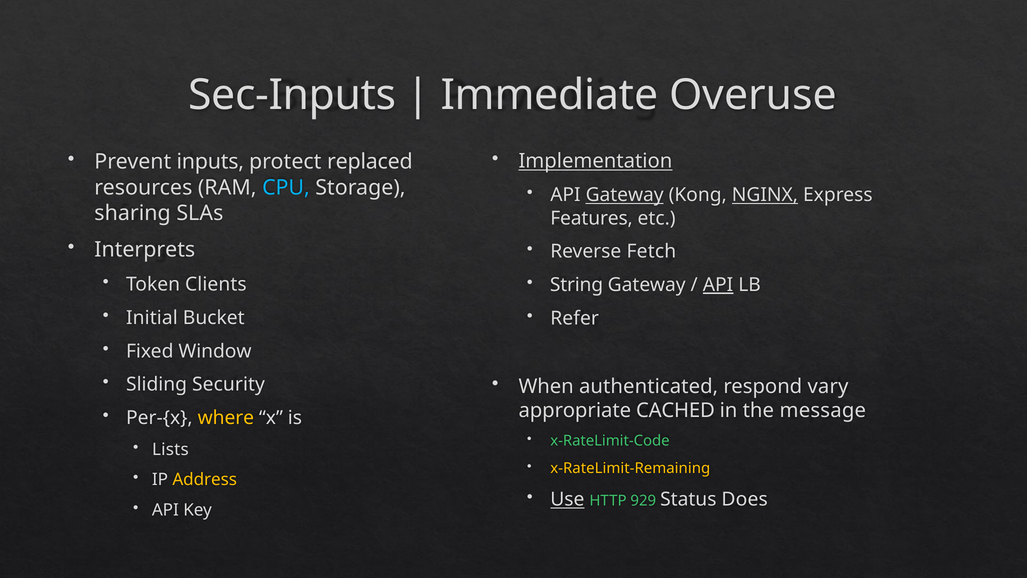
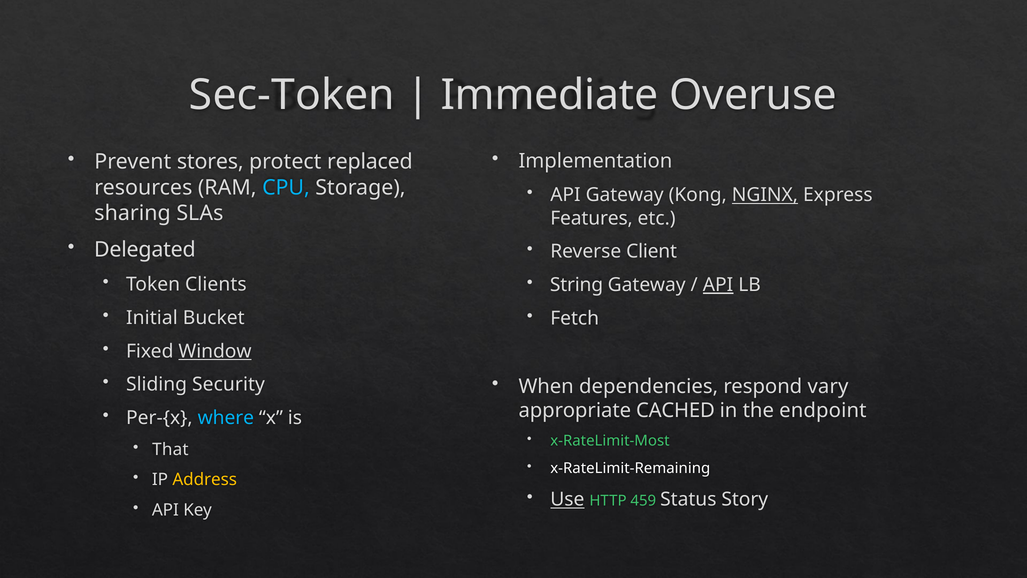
Sec-Inputs: Sec-Inputs -> Sec-Token (292, 95)
Implementation underline: present -> none (595, 161)
inputs: inputs -> stores (210, 162)
Gateway underline: present -> none (625, 195)
Interprets: Interprets -> Delegated (145, 250)
Fetch: Fetch -> Client (652, 251)
Refer: Refer -> Fetch (575, 318)
Window underline: none -> present (215, 351)
authenticated: authenticated -> dependencies (649, 386)
message: message -> endpoint (823, 411)
where colour: yellow -> light blue (226, 418)
x-RateLimit-Code: x-RateLimit-Code -> x-RateLimit-Most (610, 441)
Lists: Lists -> That (170, 449)
x-RateLimit-Remaining colour: yellow -> white (630, 468)
929: 929 -> 459 (643, 501)
Does: Does -> Story (745, 499)
